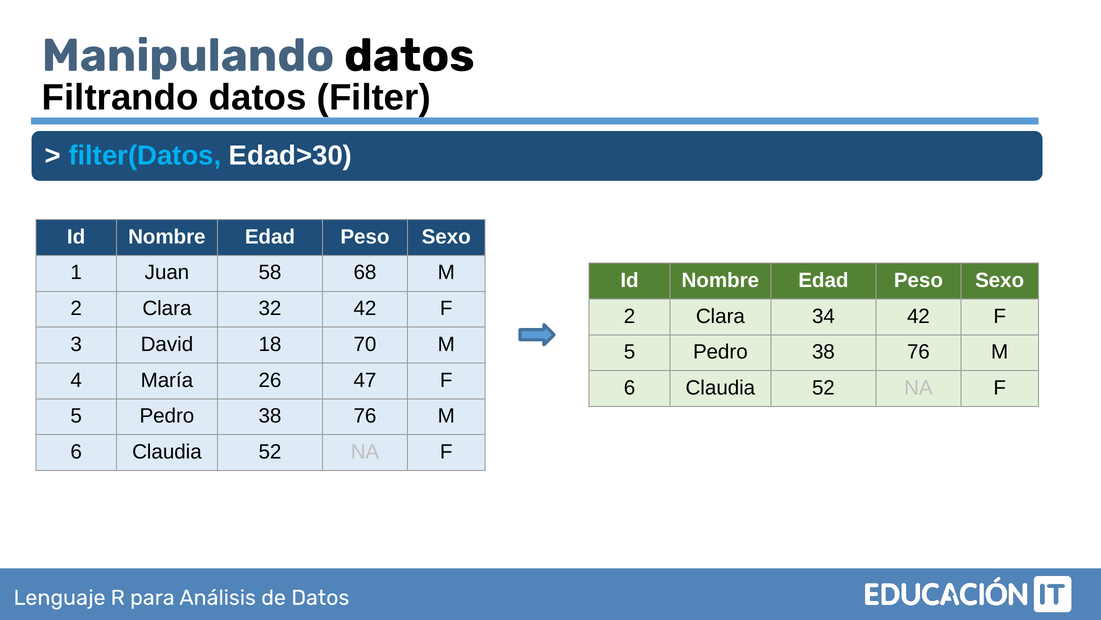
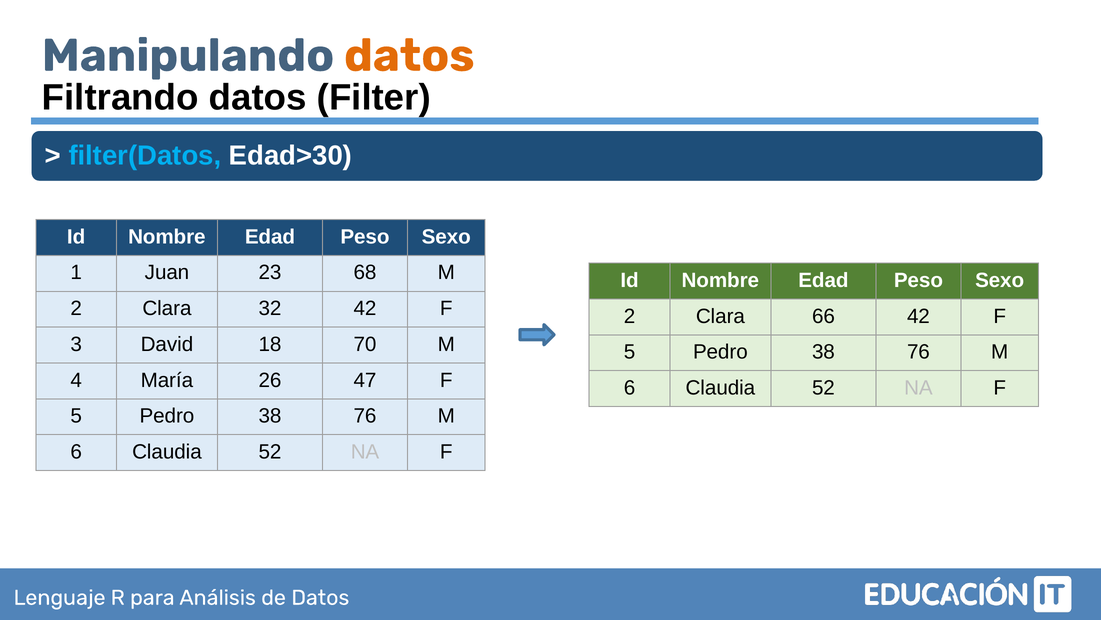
datos colour: black -> orange (409, 56)
58: 58 -> 23 (270, 272)
34: 34 -> 66 (823, 316)
